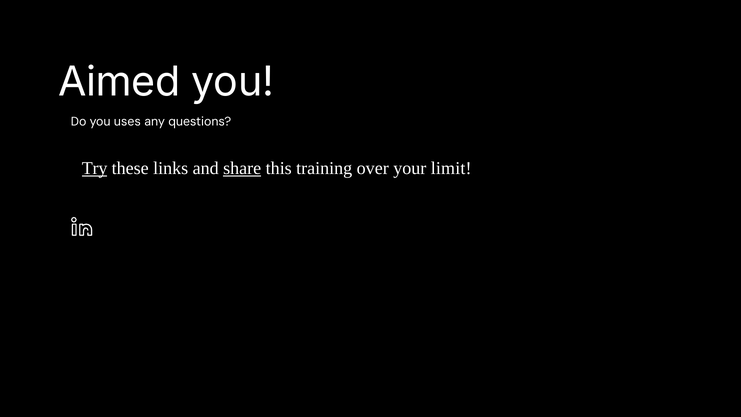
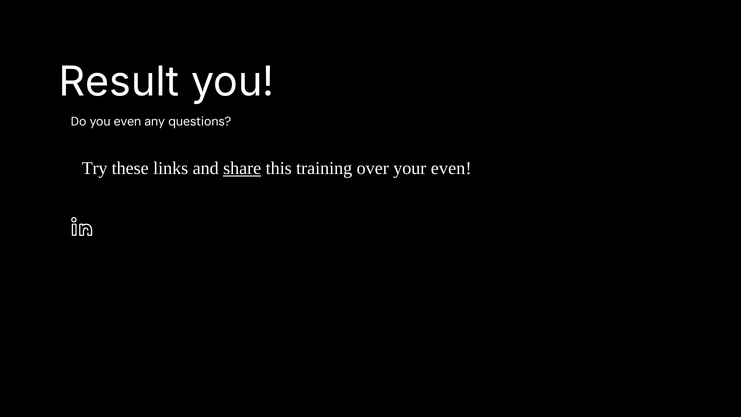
Aimed: Aimed -> Result (119, 82)
you uses: uses -> even (127, 122)
Try underline: present -> none (95, 168)
your limit: limit -> even (451, 168)
